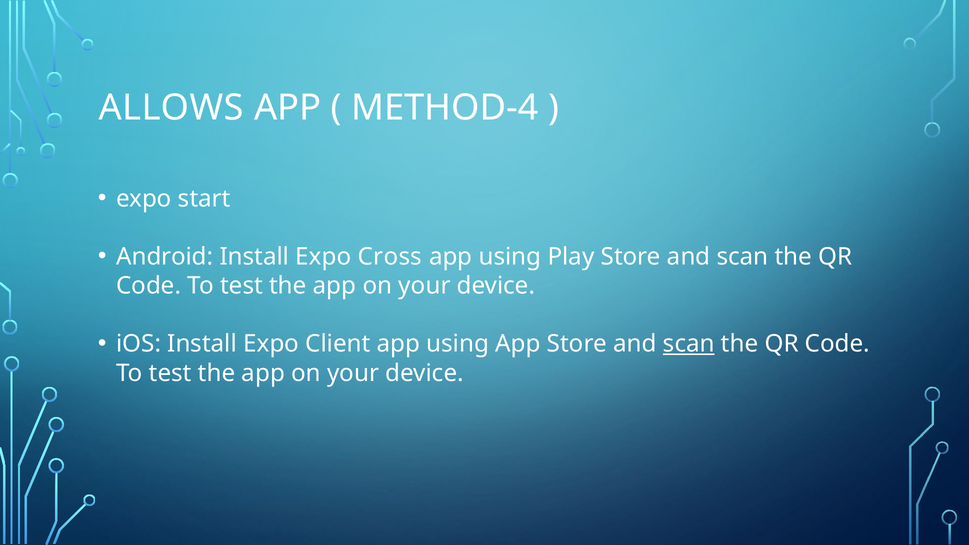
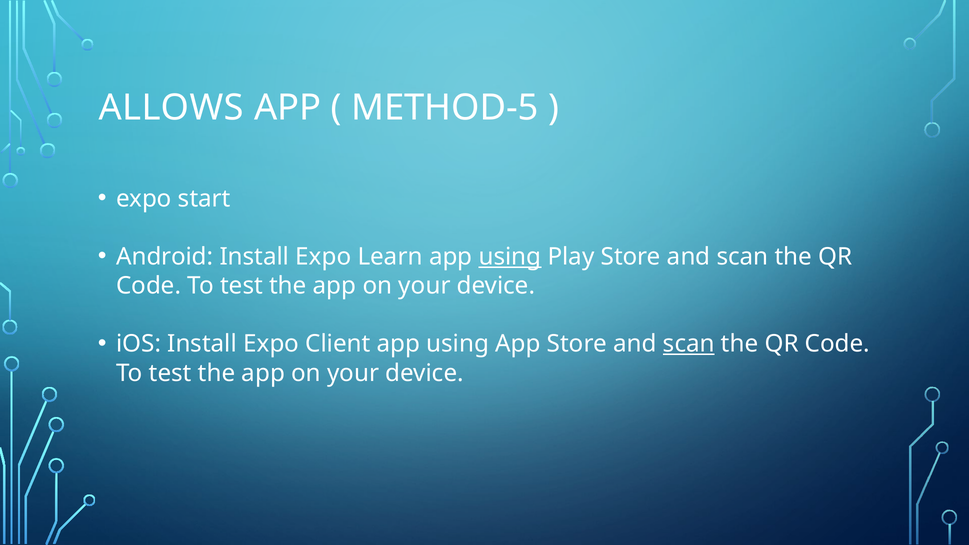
METHOD-4: METHOD-4 -> METHOD-5 (445, 108)
Cross: Cross -> Learn (390, 257)
using underline: none -> present (510, 257)
